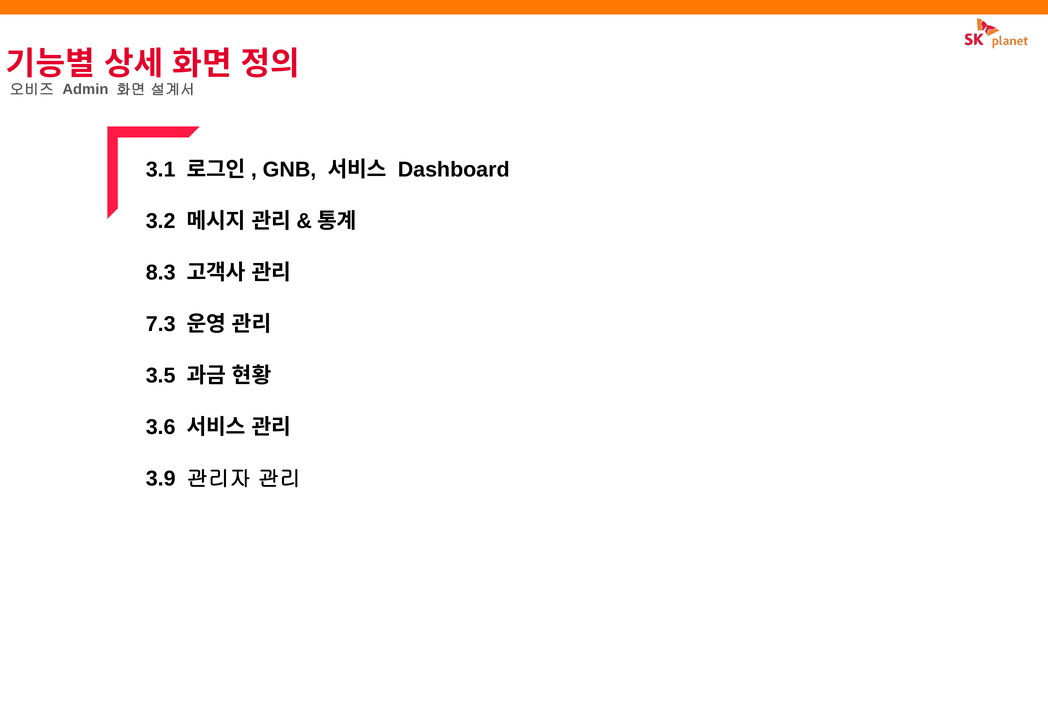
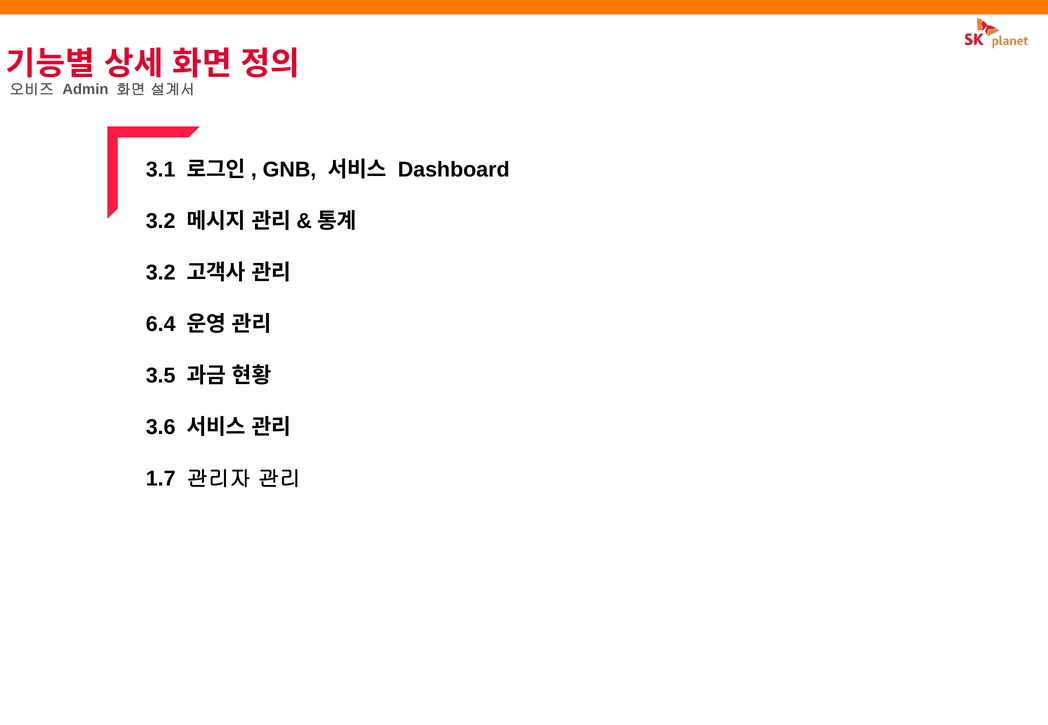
8.3: 8.3 -> 3.2 (161, 273)
7.3: 7.3 -> 6.4 (161, 324)
3.9: 3.9 -> 1.7 (161, 479)
